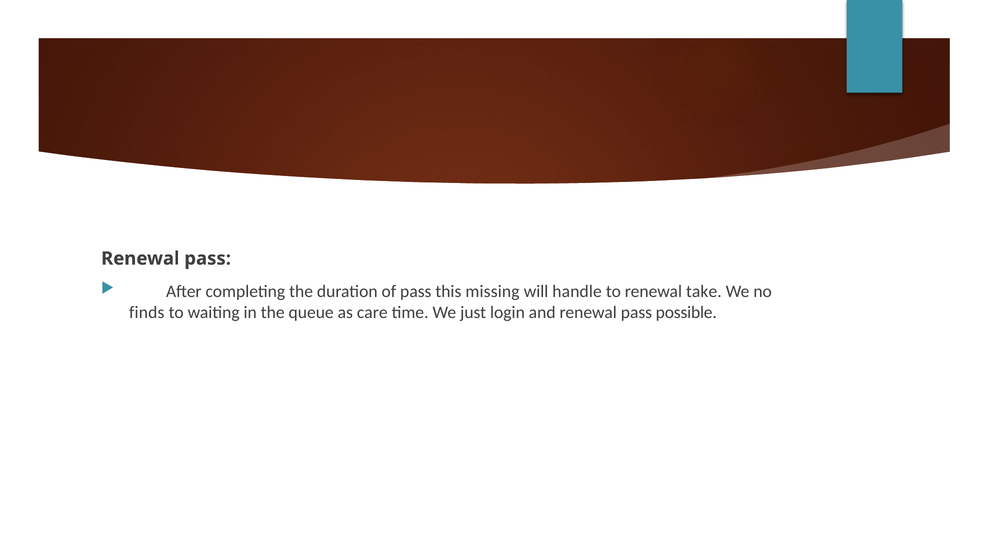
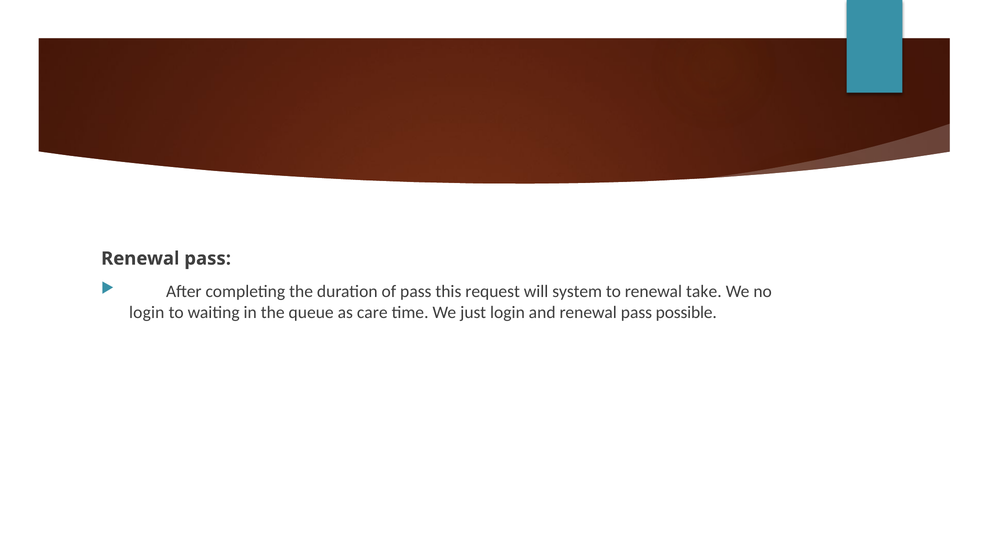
missing: missing -> request (493, 292)
handle: handle -> system (577, 292)
finds: finds -> login (147, 313)
